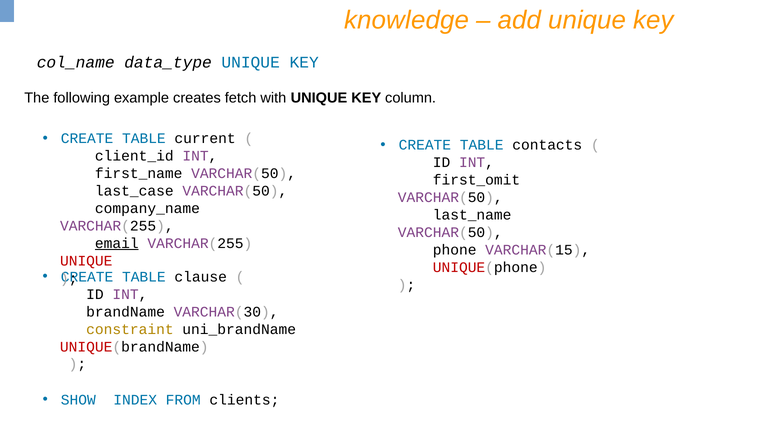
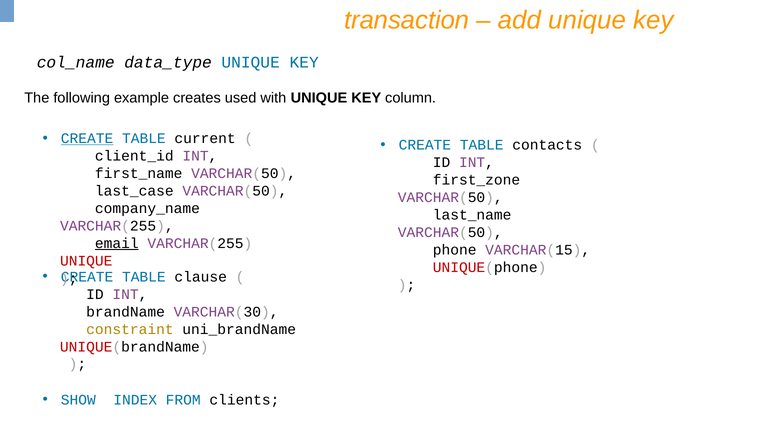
knowledge: knowledge -> transaction (407, 20)
fetch: fetch -> used (241, 98)
CREATE underline: none -> present (87, 139)
first_omit: first_omit -> first_zone (476, 180)
